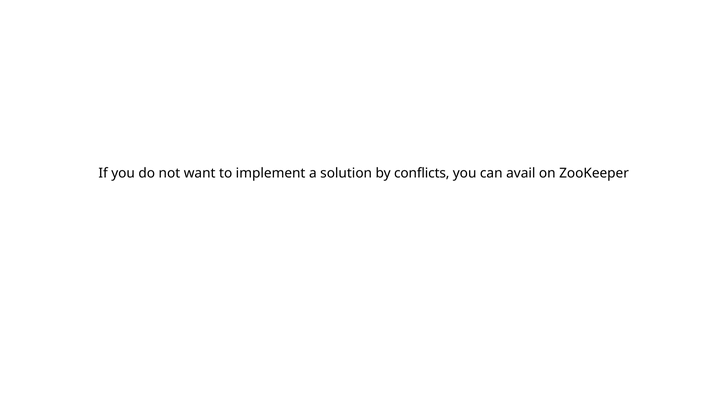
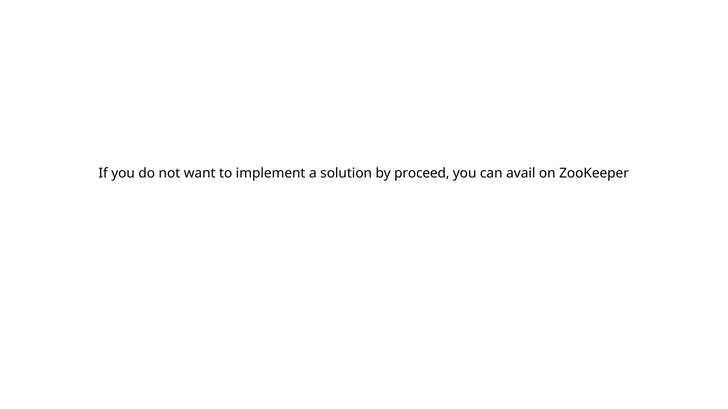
conflicts: conflicts -> proceed (422, 173)
